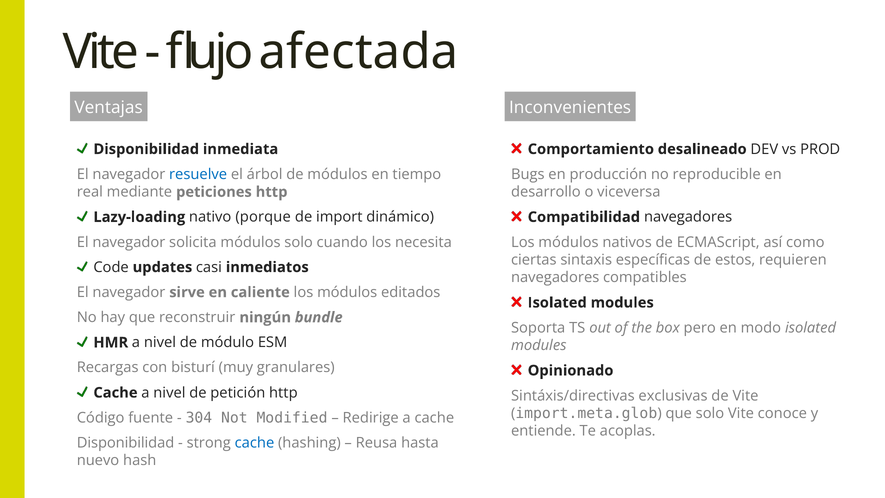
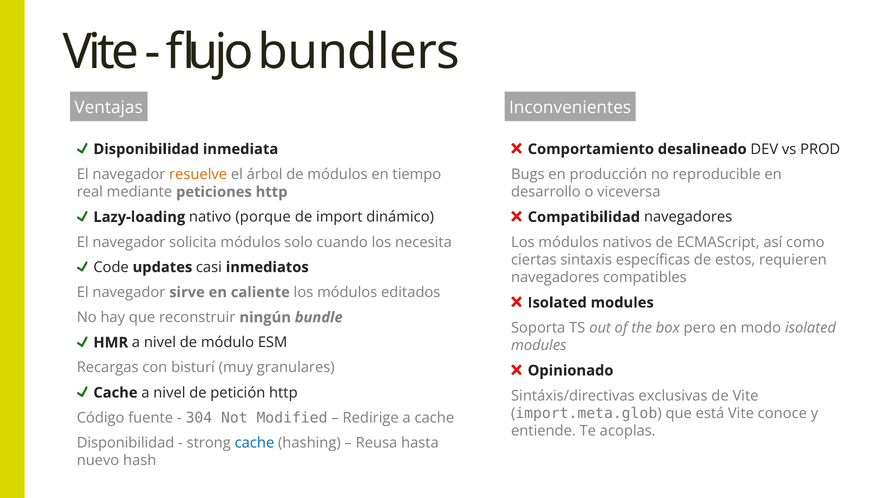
afectada: afectada -> bundlers (359, 52)
resuelve colour: blue -> orange (198, 174)
que solo: solo -> está (710, 413)
